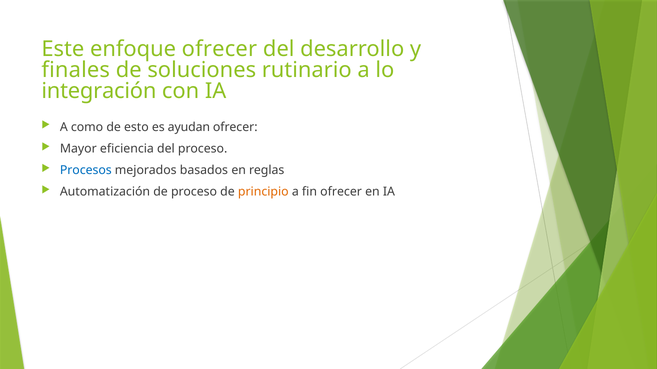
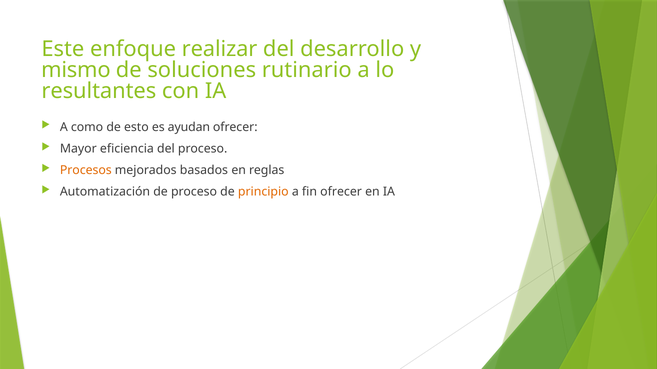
enfoque ofrecer: ofrecer -> realizar (220, 49)
finales: finales -> mismo (76, 70)
integración: integración -> resultantes (99, 91)
Procesos colour: blue -> orange (86, 170)
